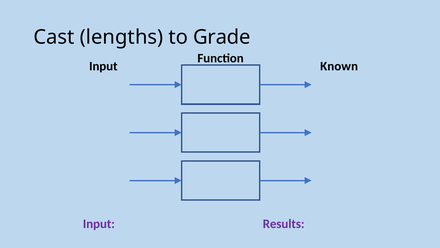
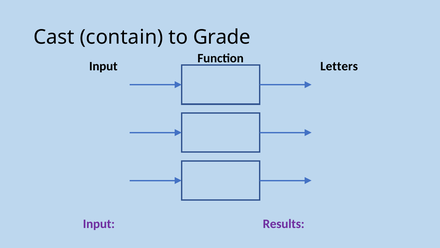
lengths: lengths -> contain (122, 37)
Known: Known -> Letters (339, 66)
